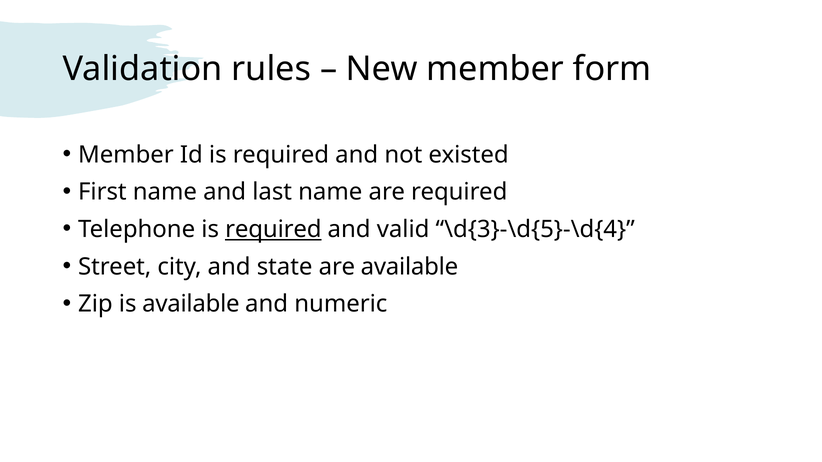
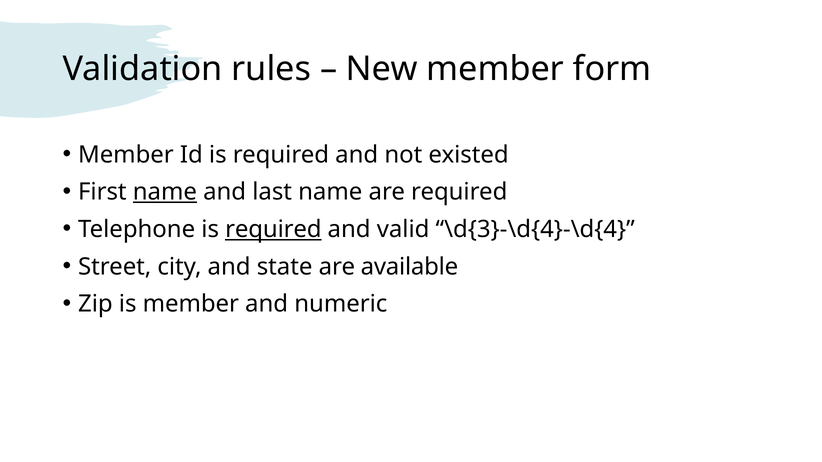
name underline: none -> present (165, 192)
\d{3}-\d{5}-\d{4: \d{3}-\d{5}-\d{4 -> \d{3}-\d{4}-\d{4 (535, 229)
is available: available -> member (191, 304)
